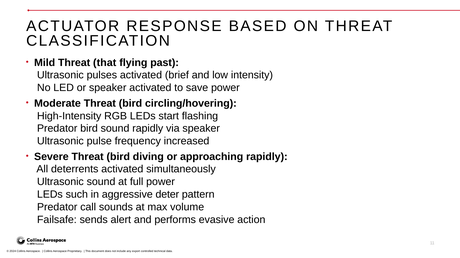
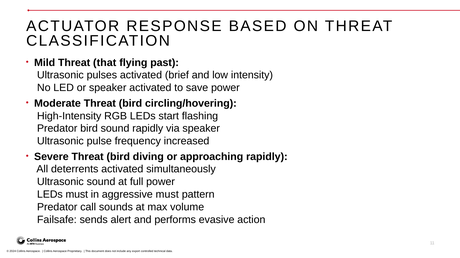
LEDs such: such -> must (77, 195)
aggressive deter: deter -> must (167, 195)
